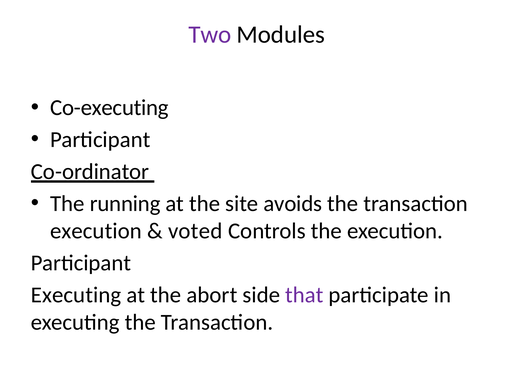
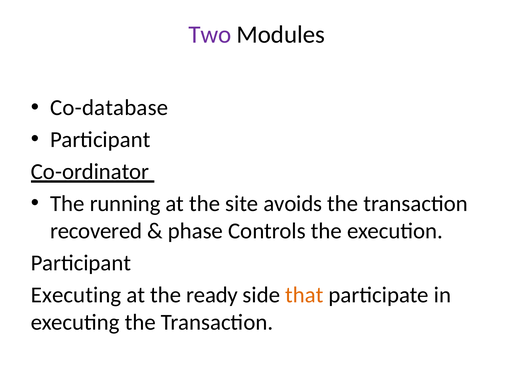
Co-executing: Co-executing -> Co-database (109, 108)
execution: execution -> recovered (96, 231)
voted: voted -> phase (195, 231)
abort: abort -> ready (212, 295)
that colour: purple -> orange (304, 295)
